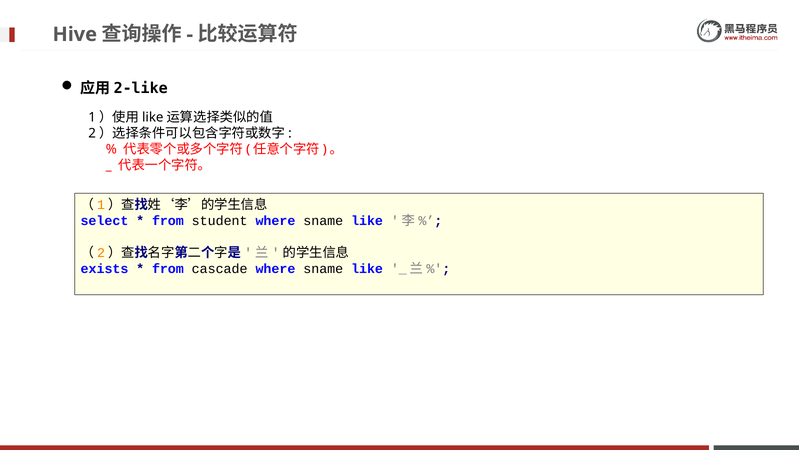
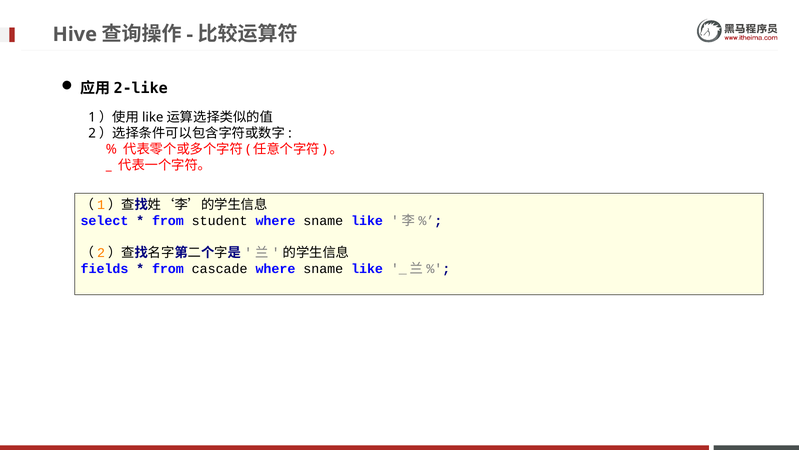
exists: exists -> fields (105, 269)
